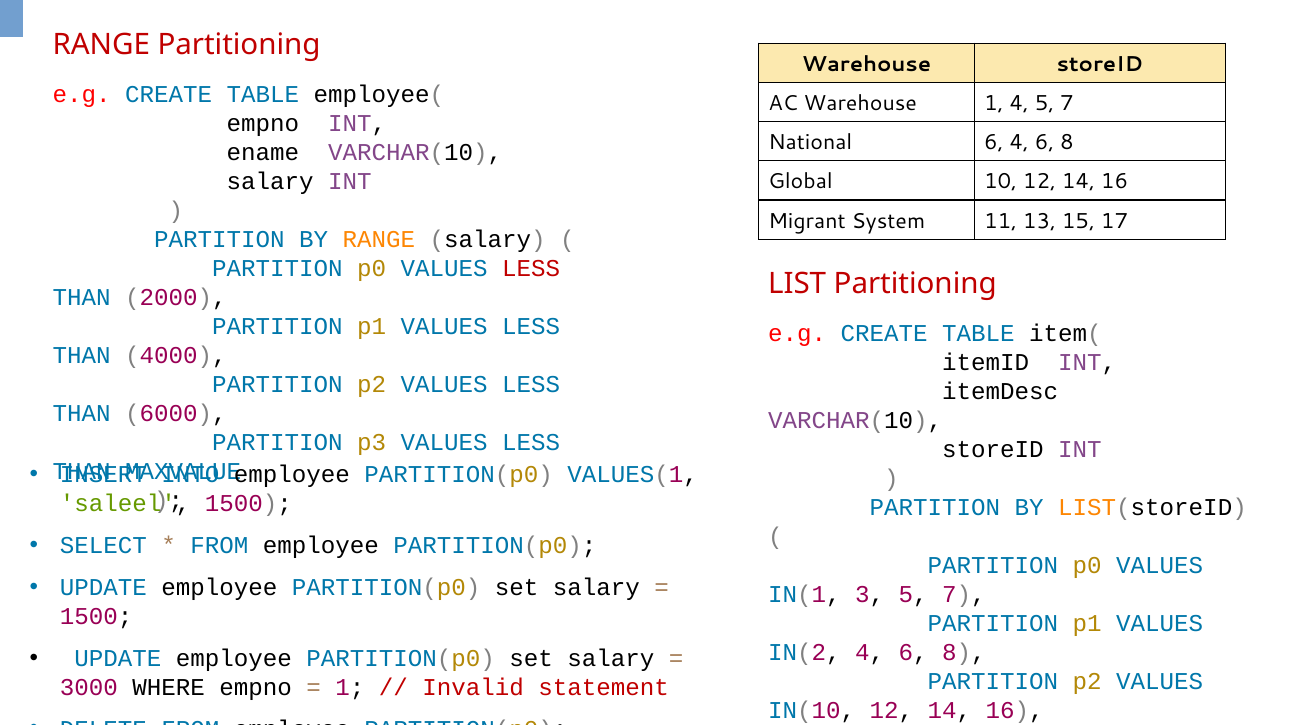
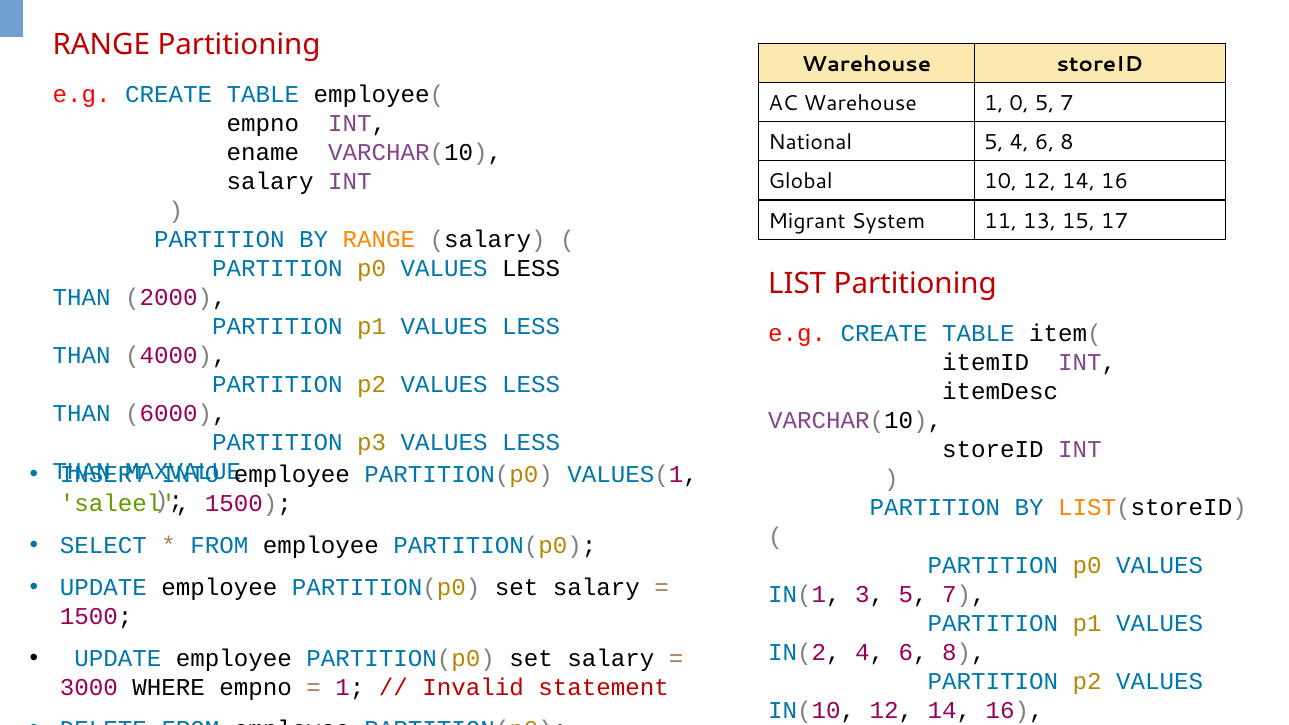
1 4: 4 -> 0 (1019, 103)
National 6: 6 -> 5 (994, 143)
LESS colour: red -> black (531, 268)
